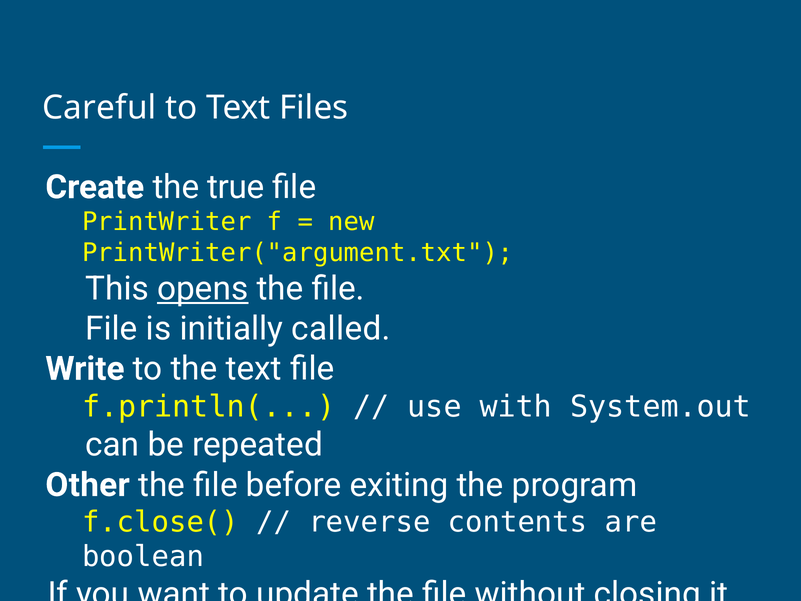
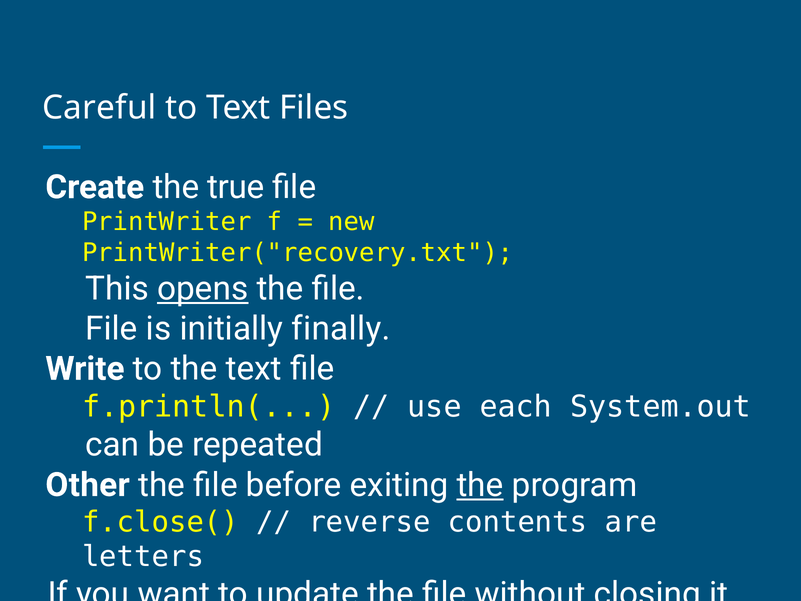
PrintWriter("argument.txt: PrintWriter("argument.txt -> PrintWriter("recovery.txt (298, 253)
called: called -> finally (341, 329)
with: with -> each (516, 406)
the underline: none -> present (480, 485)
boolean: boolean -> letters (143, 557)
